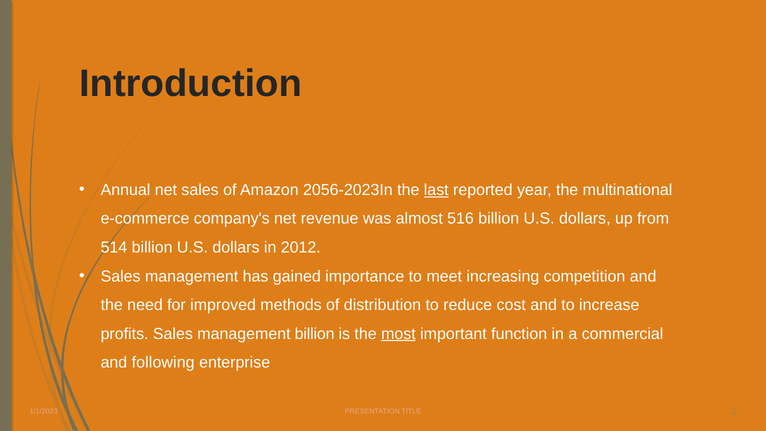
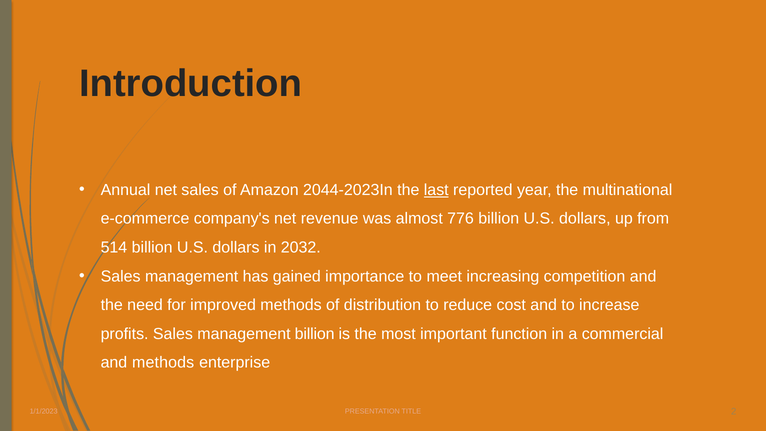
2056-2023In: 2056-2023In -> 2044-2023In (348, 190)
516: 516 -> 776 (461, 219)
2012: 2012 -> 2032 (301, 247)
most underline: present -> none (398, 334)
and following: following -> methods (163, 362)
